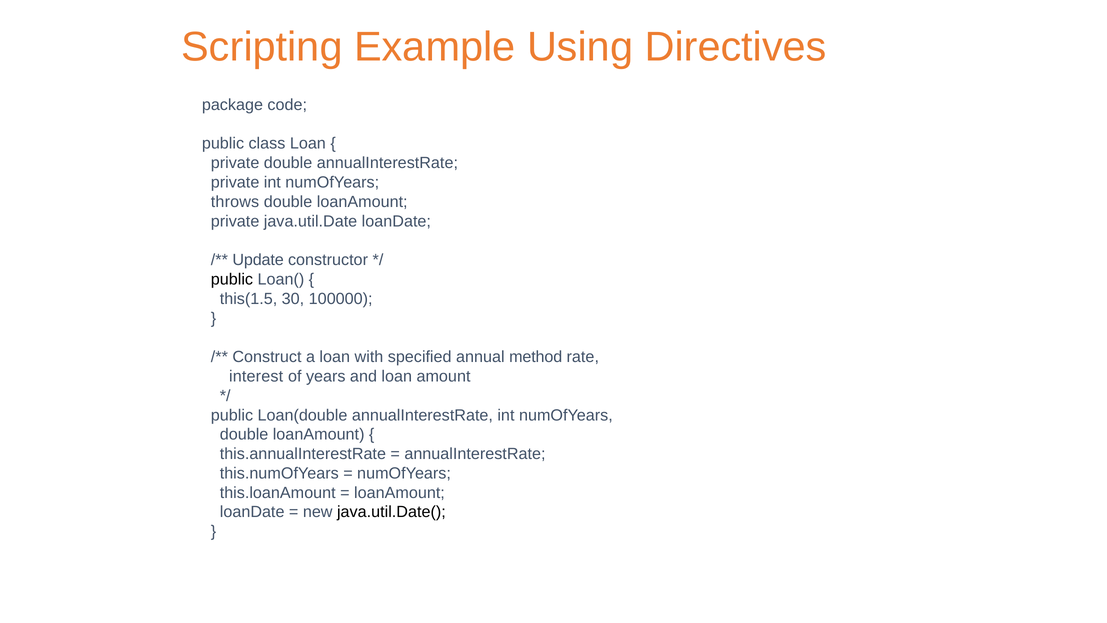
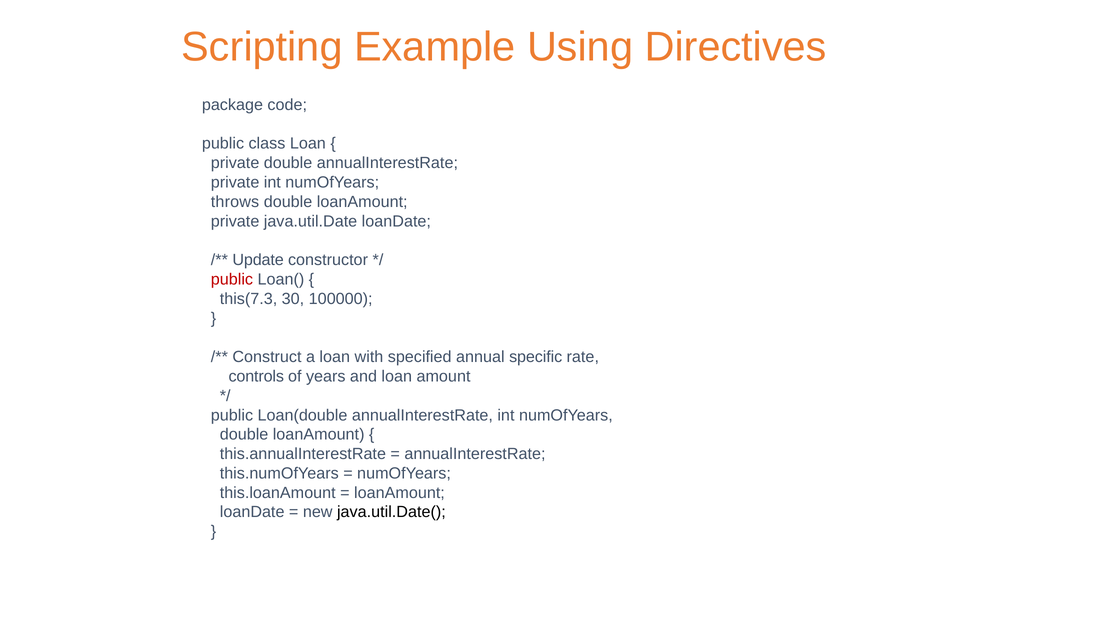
public colour: black -> red (232, 279)
this(1.5: this(1.5 -> this(7.3 (249, 299)
method: method -> specific (536, 357)
interest: interest -> controls (256, 376)
